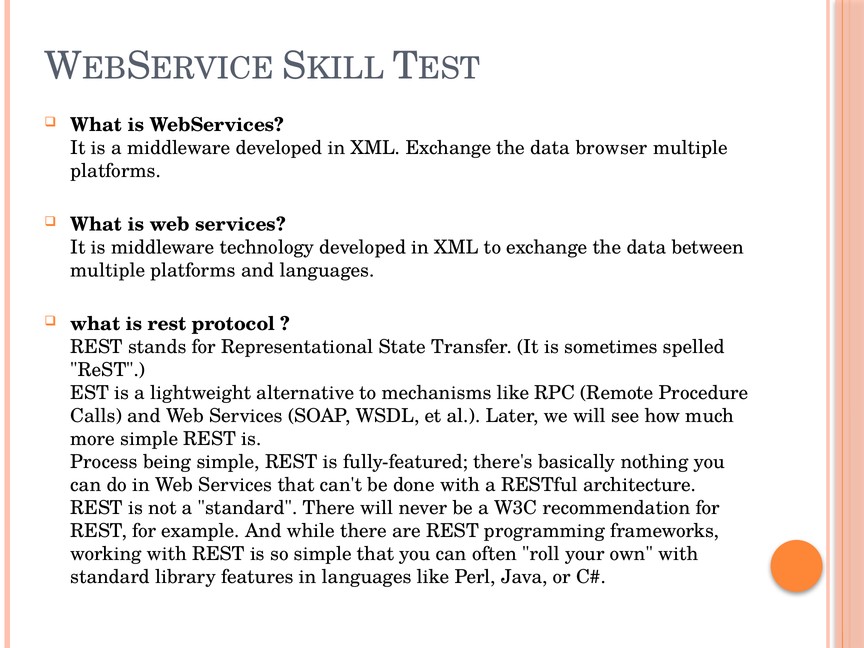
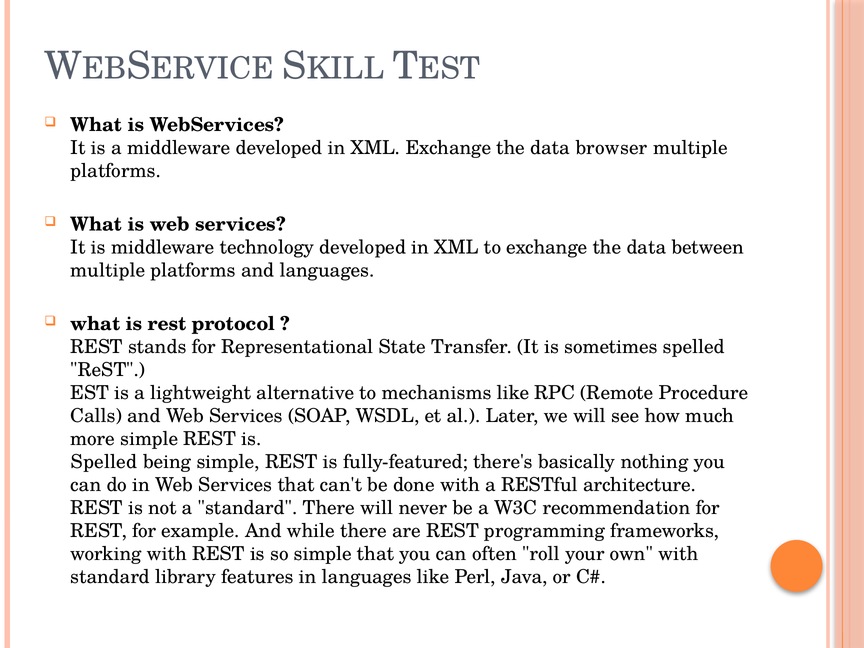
Process: Process -> Spelled (104, 462)
